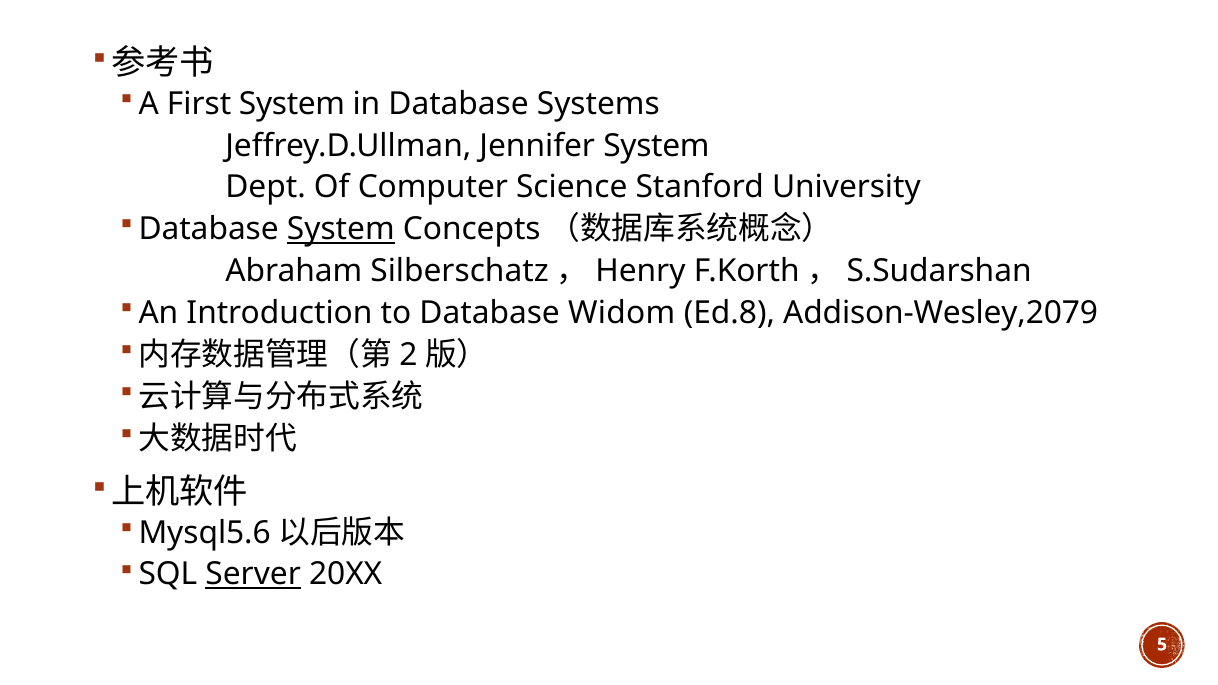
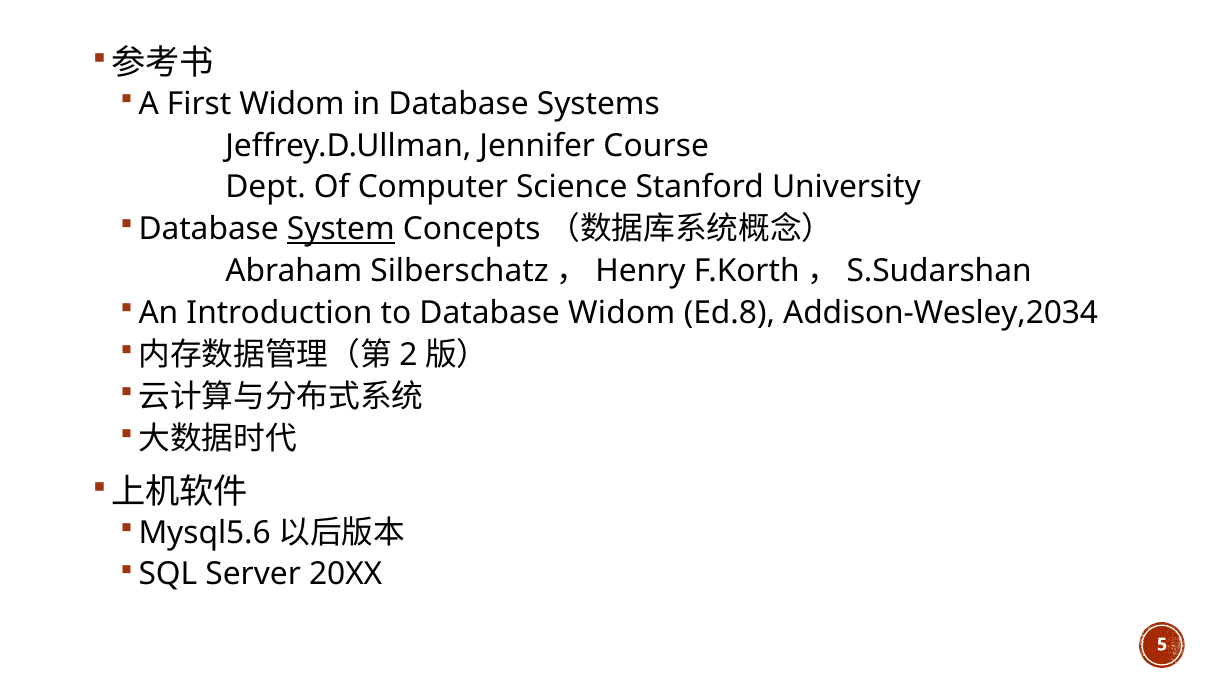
First System: System -> Widom (292, 104)
Jennifer System: System -> Course (656, 146)
Addison-Wesley,2079: Addison-Wesley,2079 -> Addison-Wesley,2034 (941, 313)
Server underline: present -> none (253, 575)
